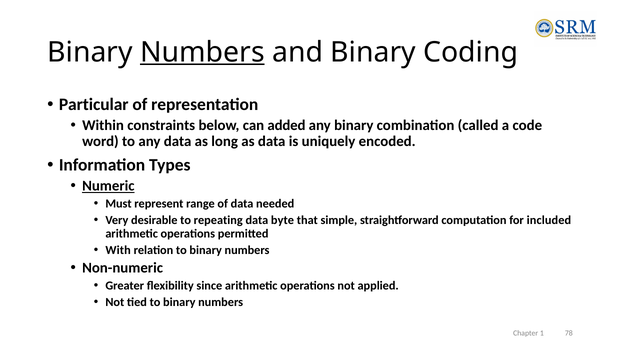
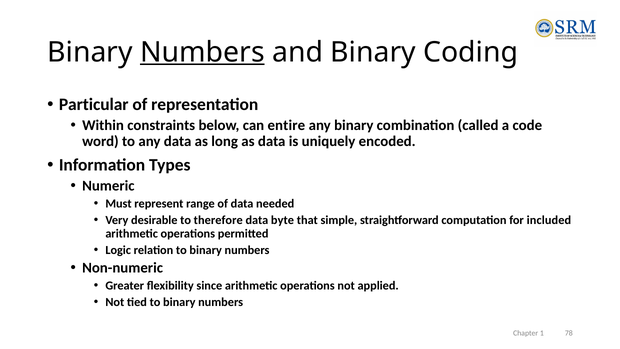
added: added -> entire (286, 125)
Numeric underline: present -> none (108, 186)
repeating: repeating -> therefore (218, 220)
With: With -> Logic (118, 250)
